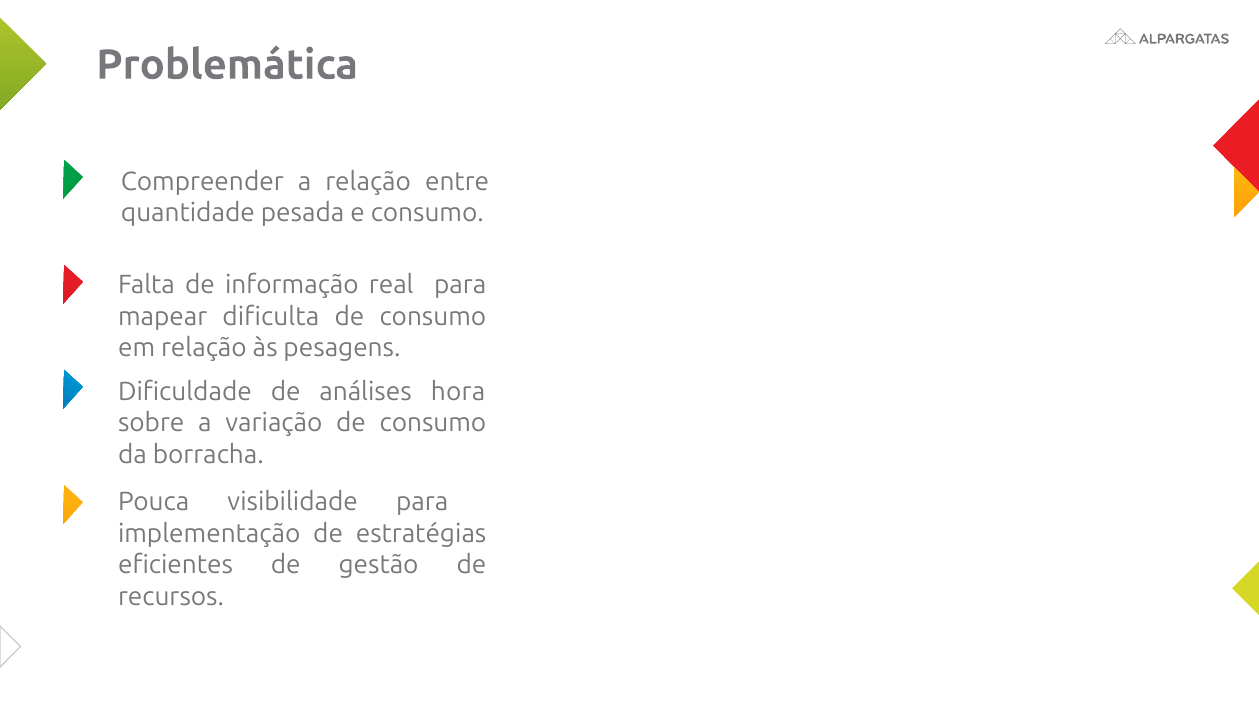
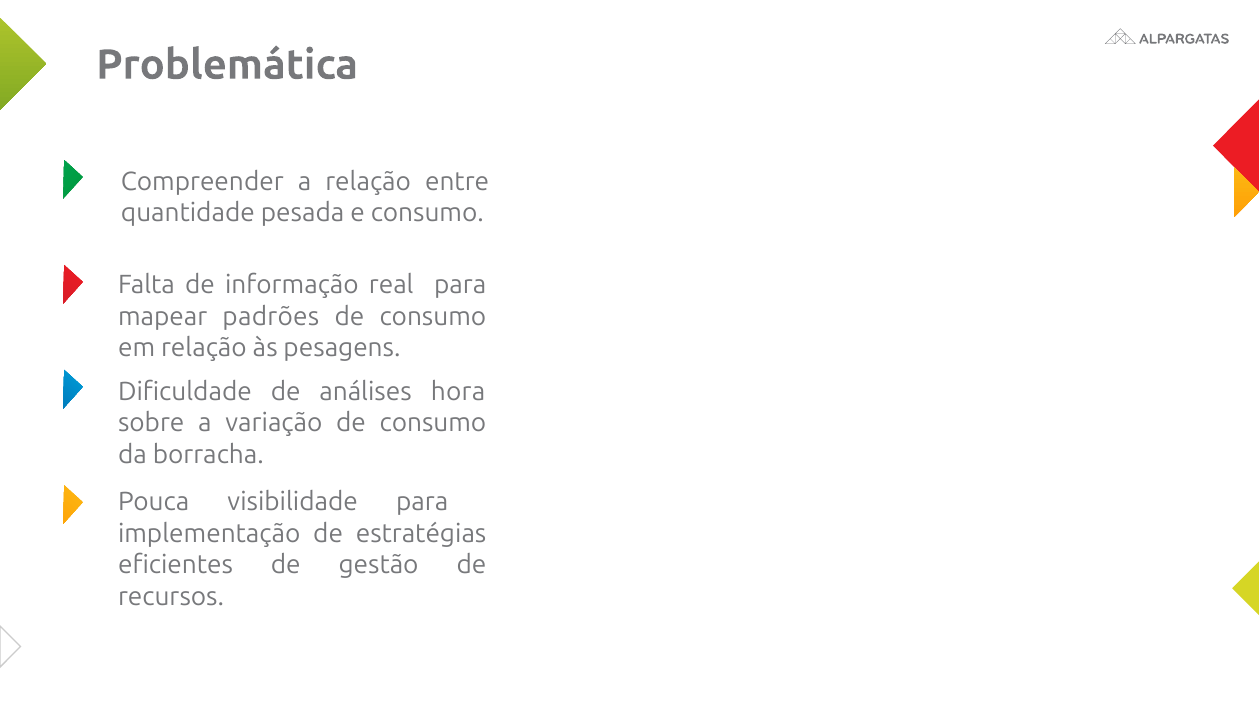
dificulta: dificulta -> padrões (271, 317)
